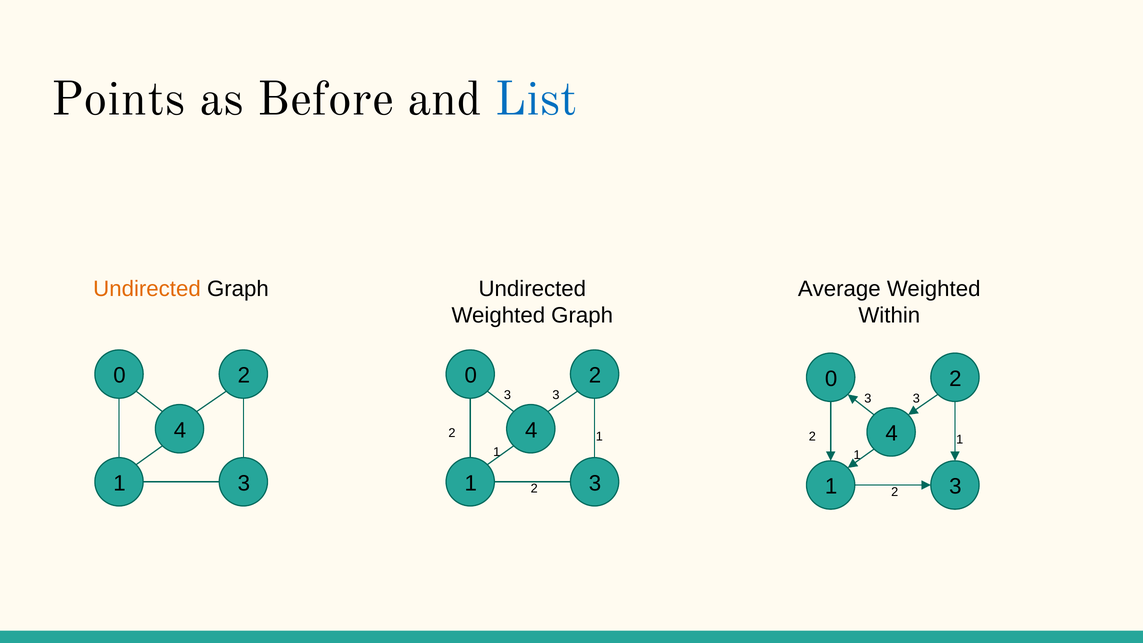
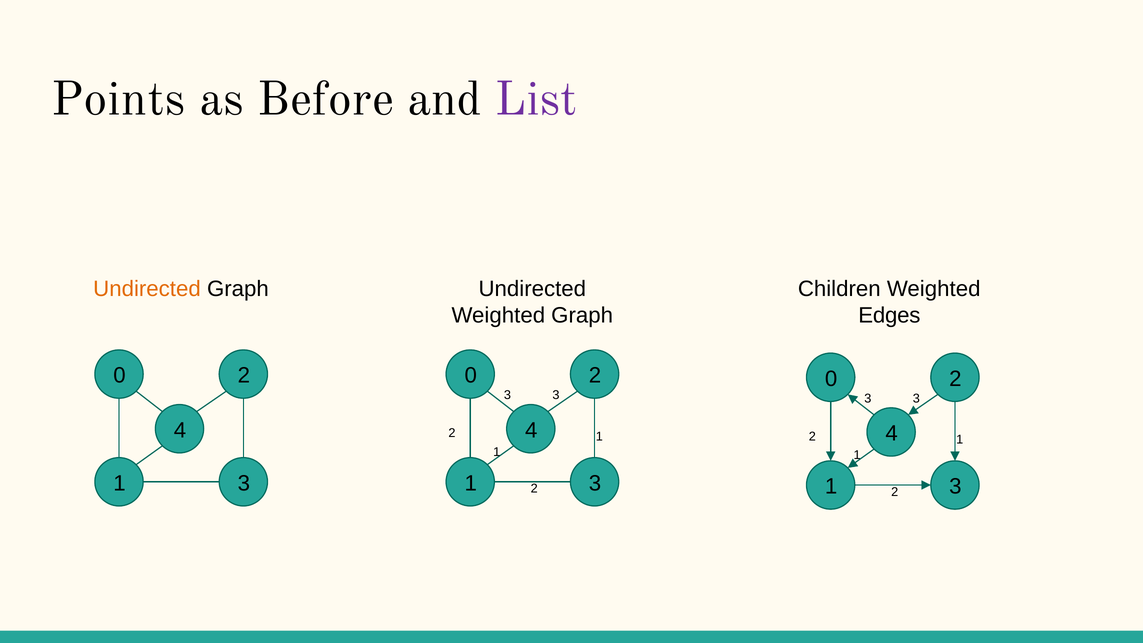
List colour: blue -> purple (536, 99)
Average: Average -> Children (839, 289)
Within: Within -> Edges (889, 316)
